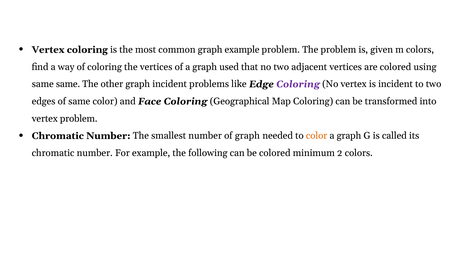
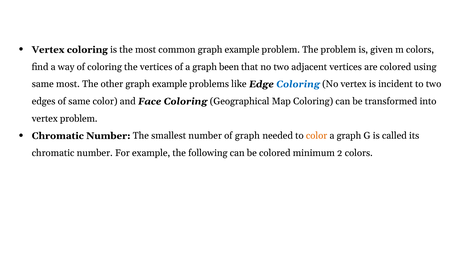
used: used -> been (229, 67)
same same: same -> most (68, 84)
other graph incident: incident -> example (170, 84)
Coloring colour: purple -> blue (298, 84)
